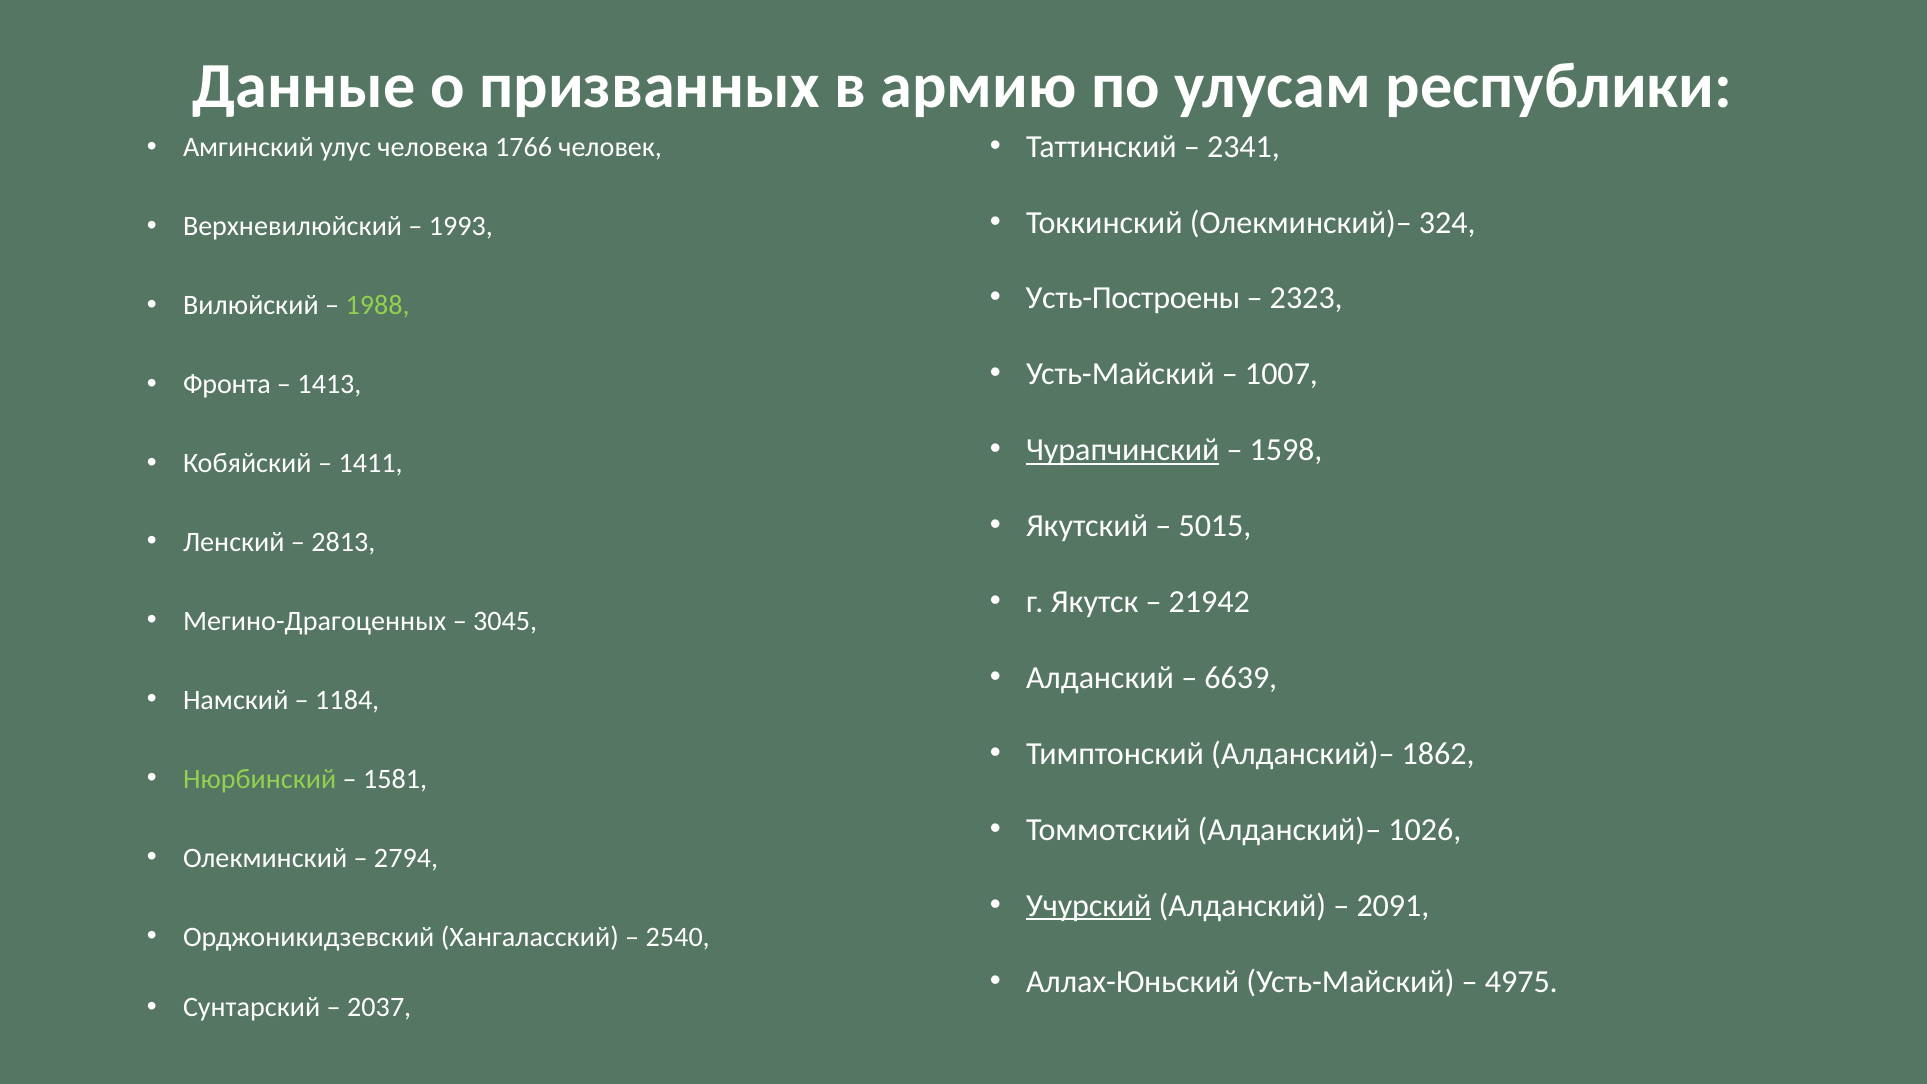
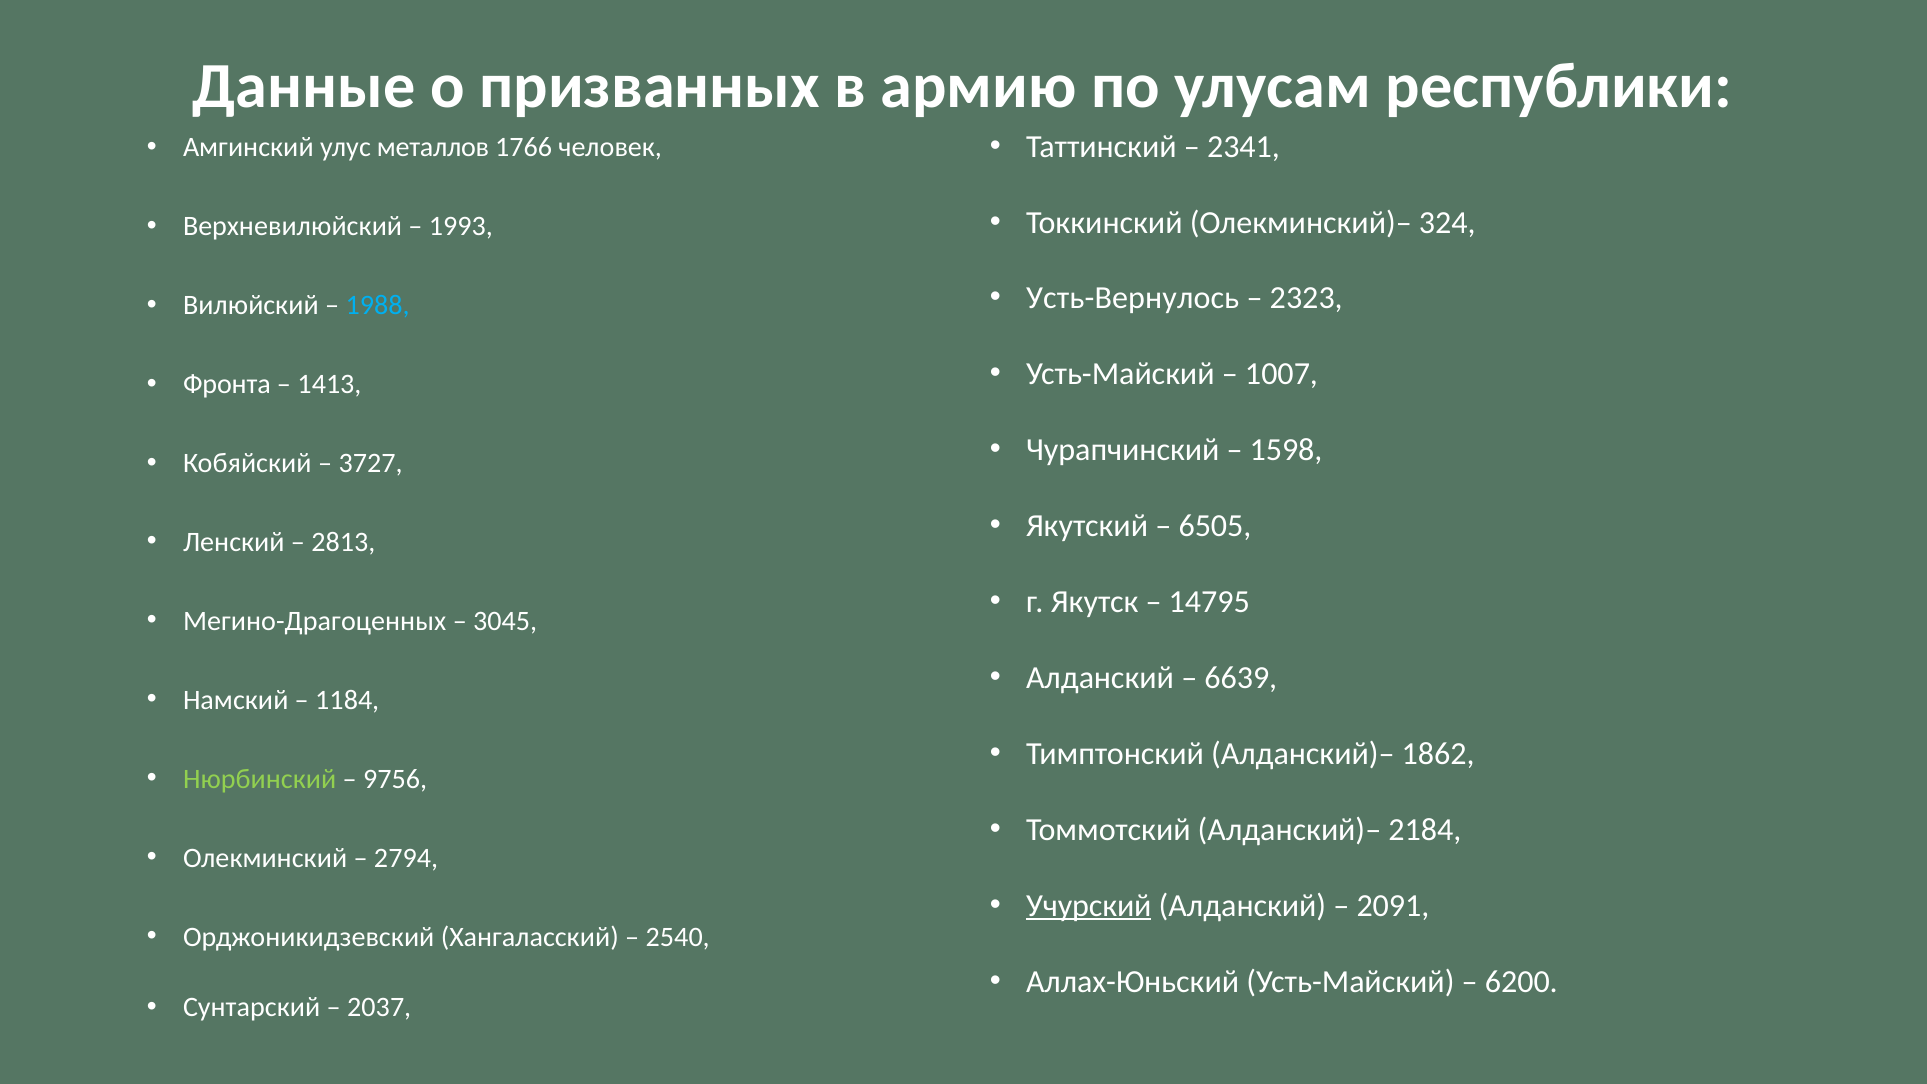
человека: человека -> металлов (433, 148)
Усть-Построены: Усть-Построены -> Усть-Вернулось (1133, 298)
1988 colour: light green -> light blue (378, 305)
Чурапчинский underline: present -> none (1123, 450)
1411: 1411 -> 3727 (371, 463)
5015: 5015 -> 6505 (1215, 526)
21942: 21942 -> 14795 (1209, 602)
1581: 1581 -> 9756 (395, 779)
1026: 1026 -> 2184 (1425, 830)
4975: 4975 -> 6200 (1521, 981)
